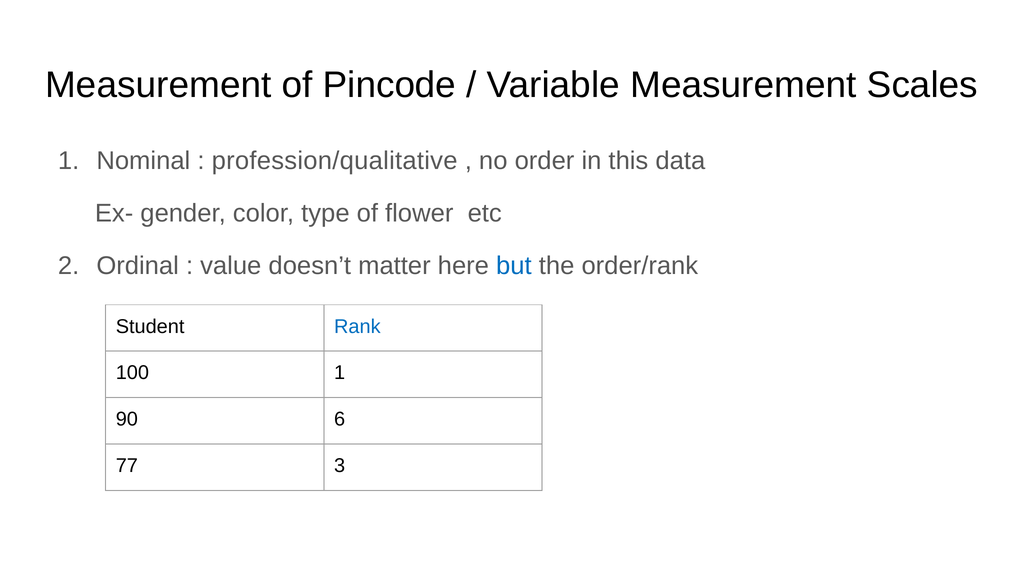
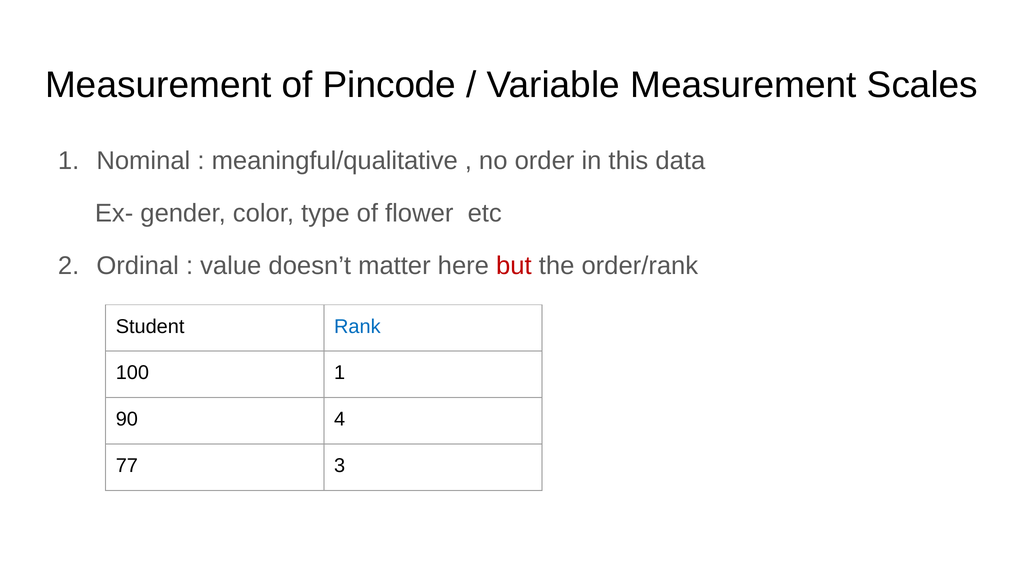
profession/qualitative: profession/qualitative -> meaningful/qualitative (335, 161)
but colour: blue -> red (514, 266)
6: 6 -> 4 (340, 420)
